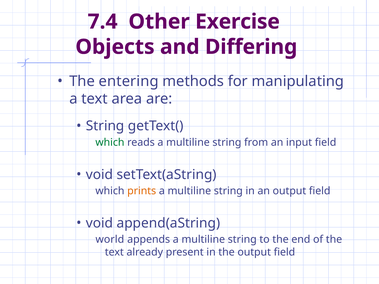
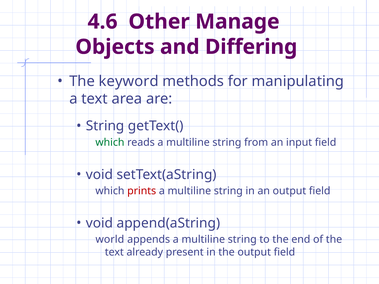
7.4: 7.4 -> 4.6 (103, 22)
Exercise: Exercise -> Manage (237, 22)
entering: entering -> keyword (129, 81)
prints colour: orange -> red (142, 191)
